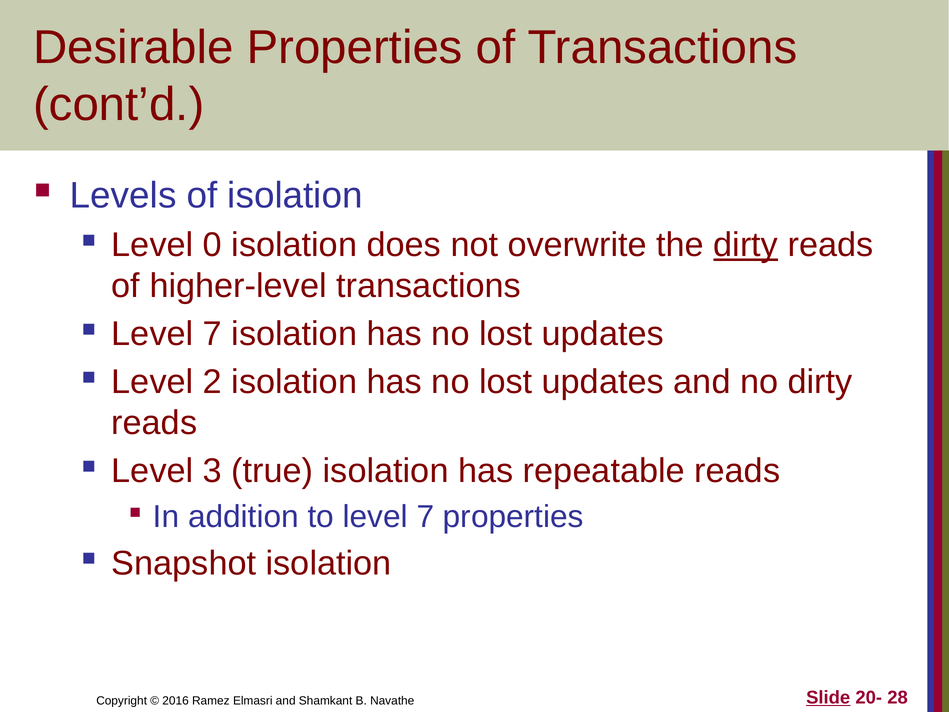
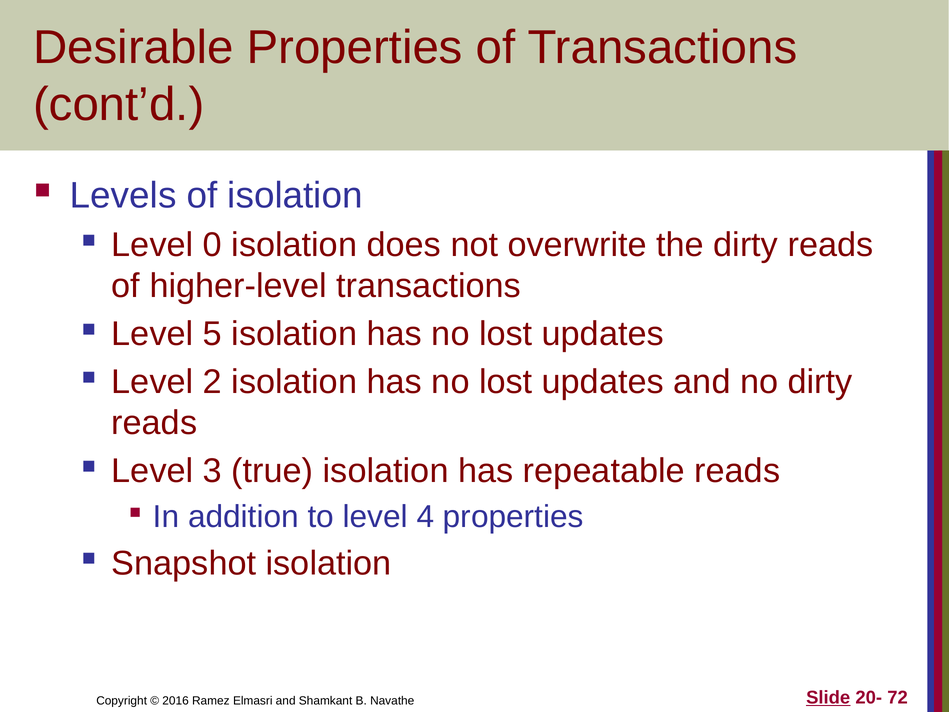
dirty underline: present -> none (746, 245)
7: 7 -> 5 (212, 334)
to level 7: 7 -> 4 (425, 517)
28: 28 -> 72 (898, 697)
